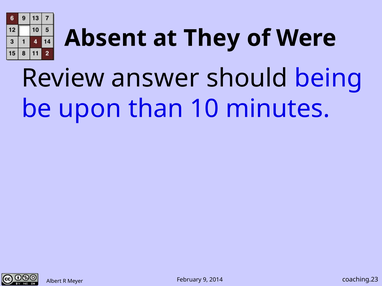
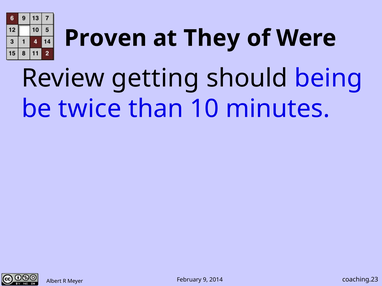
Absent: Absent -> Proven (106, 38)
answer: answer -> getting (155, 78)
upon: upon -> twice (90, 109)
